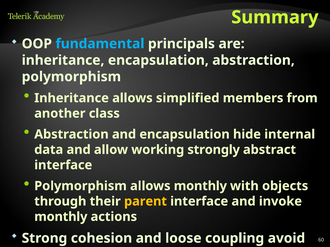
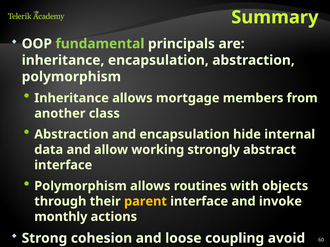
fundamental colour: light blue -> light green (100, 44)
simplified: simplified -> mortgage (188, 98)
allows monthly: monthly -> routines (200, 186)
